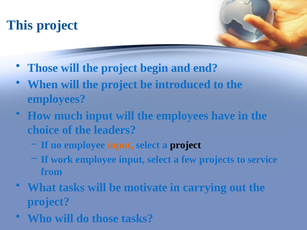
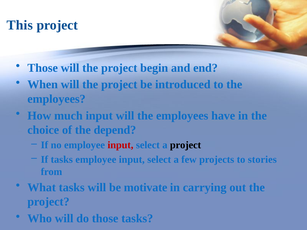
leaders: leaders -> depend (115, 130)
input colour: orange -> red (120, 145)
If work: work -> tasks (62, 160)
service: service -> stories (262, 160)
